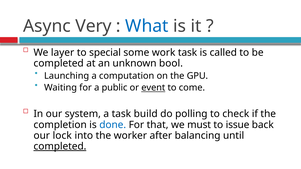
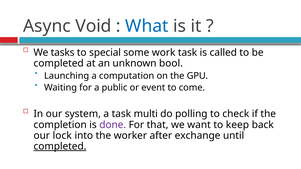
Very: Very -> Void (93, 26)
layer: layer -> tasks (63, 53)
event underline: present -> none (153, 88)
build: build -> multi (146, 114)
done colour: blue -> purple (113, 125)
must: must -> want (199, 125)
issue: issue -> keep (237, 125)
balancing: balancing -> exchange (198, 136)
